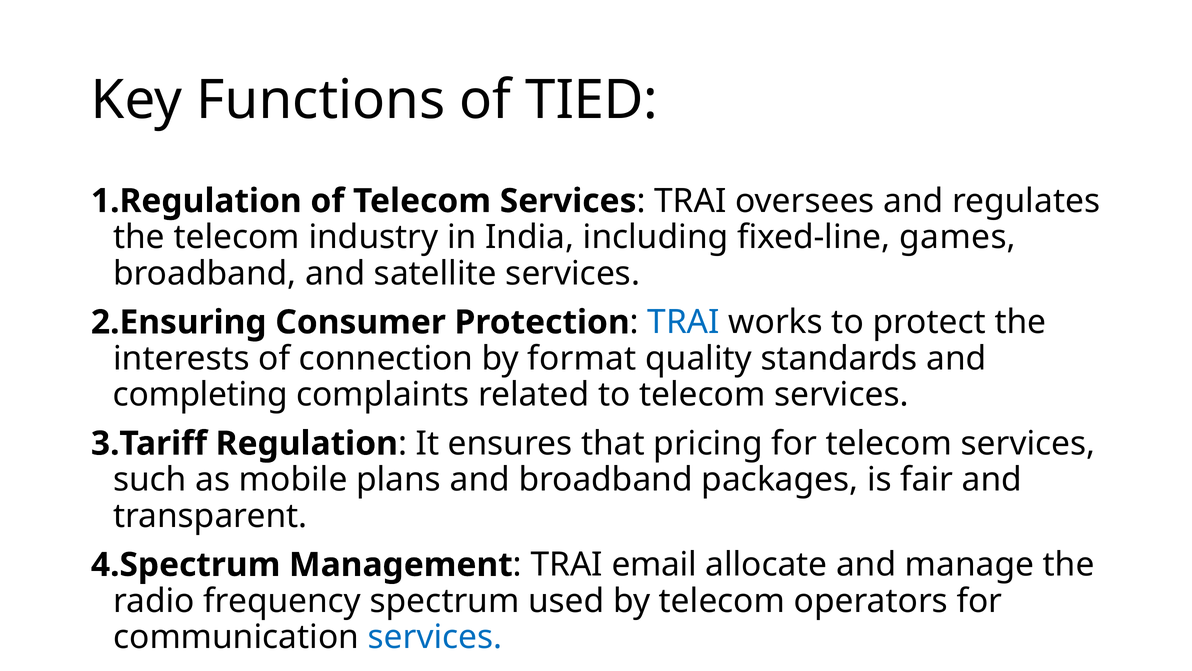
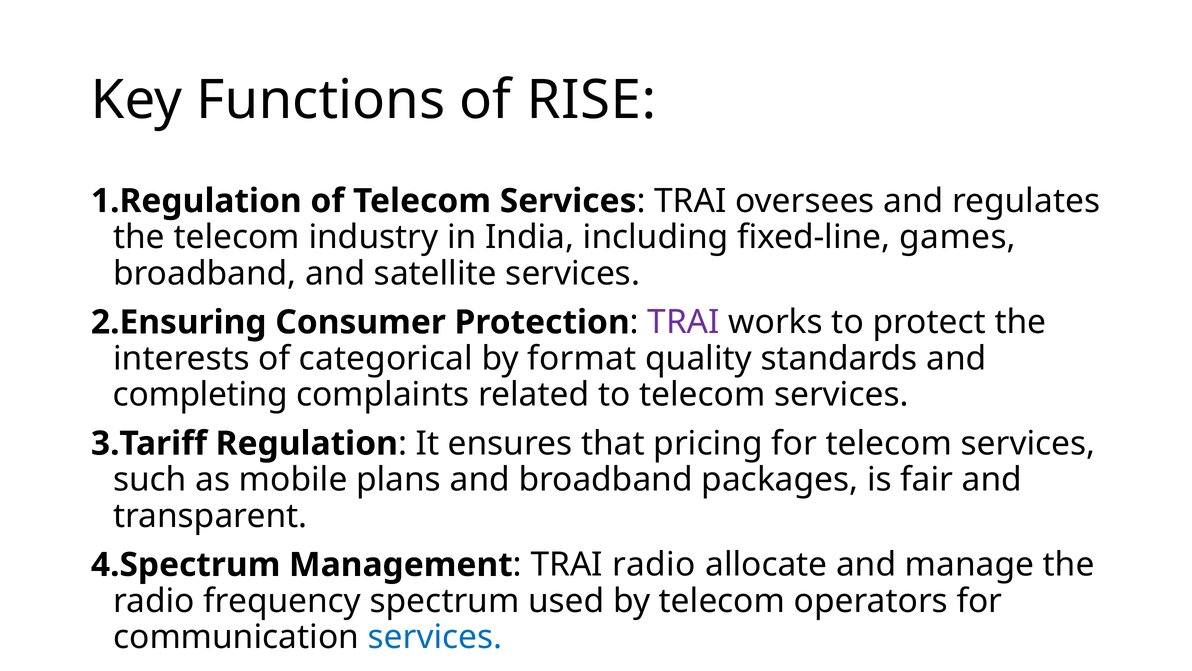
TIED: TIED -> RISE (591, 100)
TRAI colour: blue -> purple (684, 322)
connection: connection -> categorical (386, 358)
TRAI email: email -> radio (654, 564)
